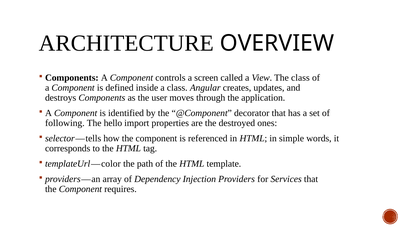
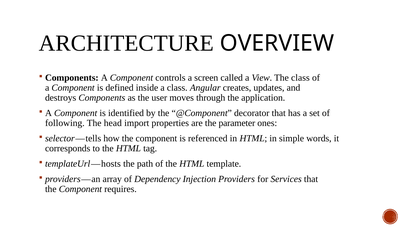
hello: hello -> head (113, 123)
destroyed: destroyed -> parameter (237, 123)
color: color -> hosts (111, 164)
